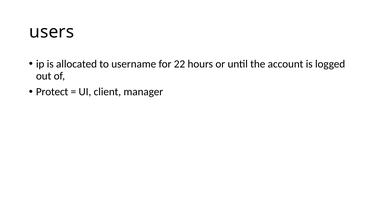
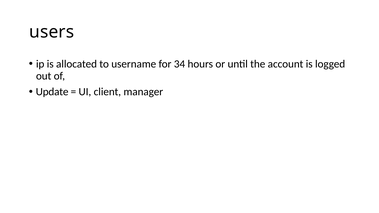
22: 22 -> 34 (180, 64)
Protect: Protect -> Update (52, 92)
